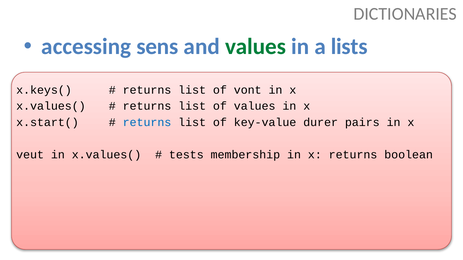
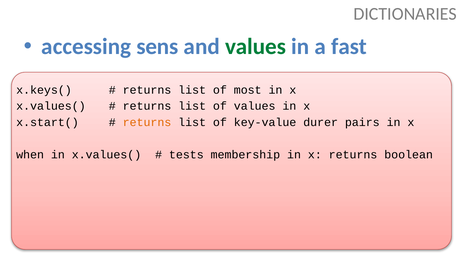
lists: lists -> fast (349, 47)
vont: vont -> most (248, 90)
returns colour: blue -> orange (147, 123)
veut: veut -> when (30, 155)
